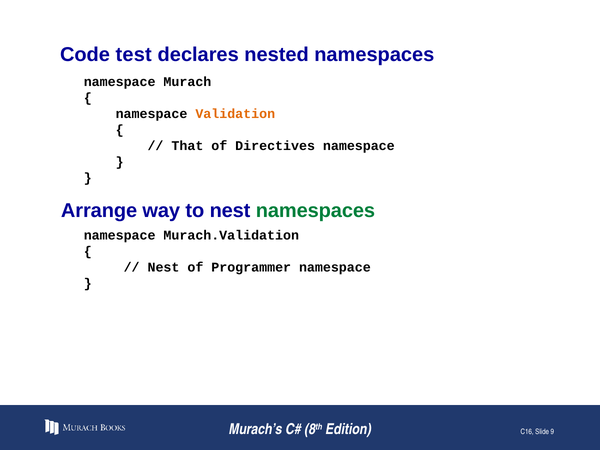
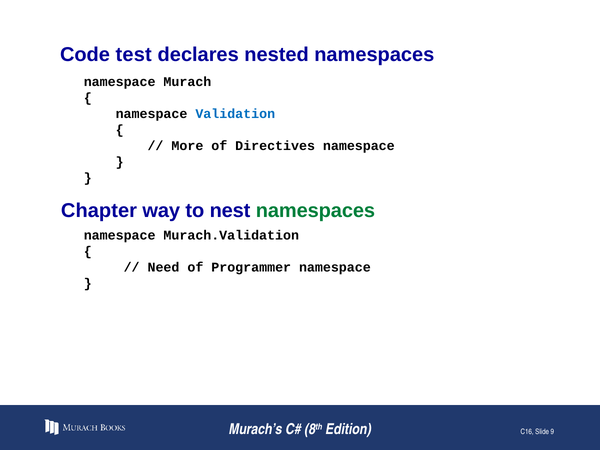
Validation colour: orange -> blue (235, 114)
That: That -> More (187, 146)
Arrange: Arrange -> Chapter (99, 211)
Nest: Nest -> Need (164, 267)
